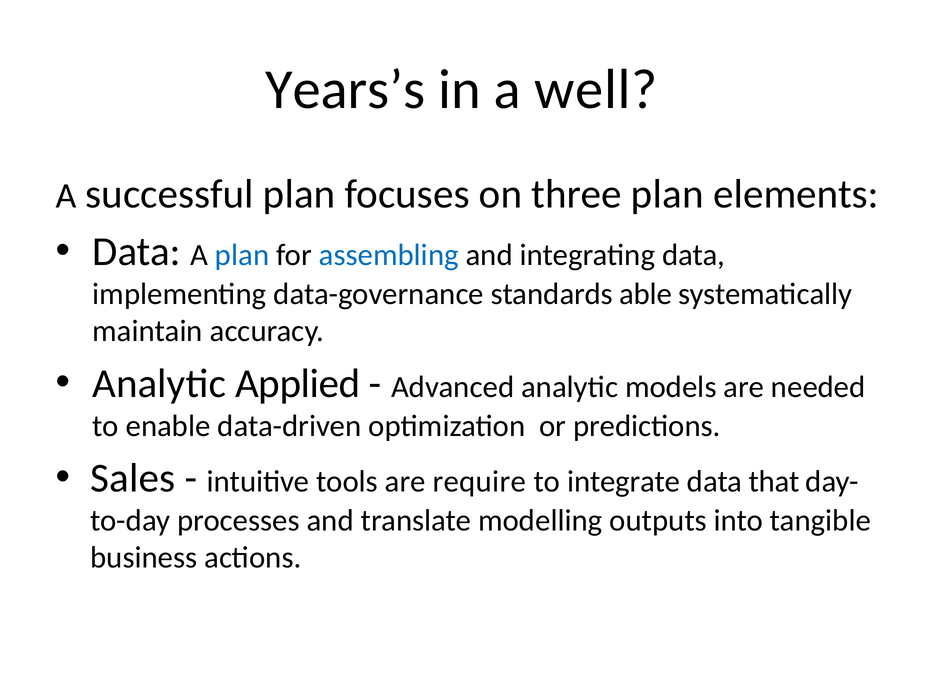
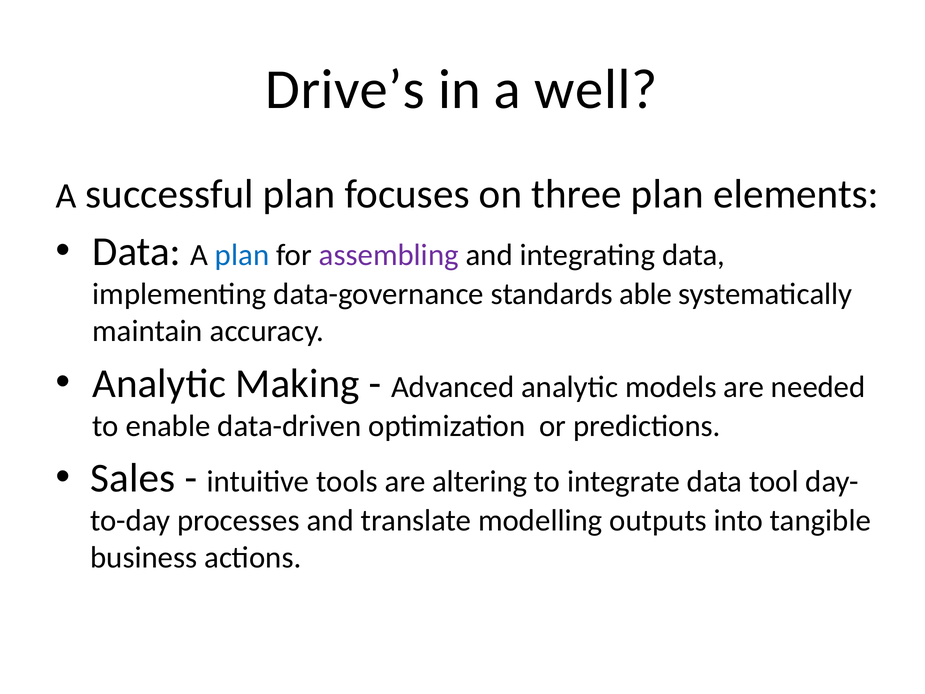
Years’s: Years’s -> Drive’s (345, 90)
assembling colour: blue -> purple (389, 255)
Applied: Applied -> Making (297, 383)
require: require -> altering (480, 481)
that: that -> tool (774, 481)
